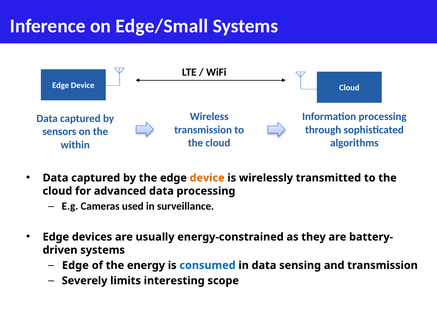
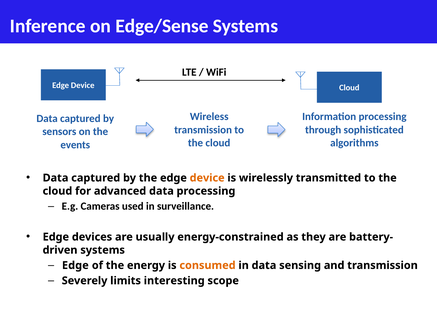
Edge/Small: Edge/Small -> Edge/Sense (162, 26)
within: within -> events (75, 145)
consumed colour: blue -> orange (208, 265)
